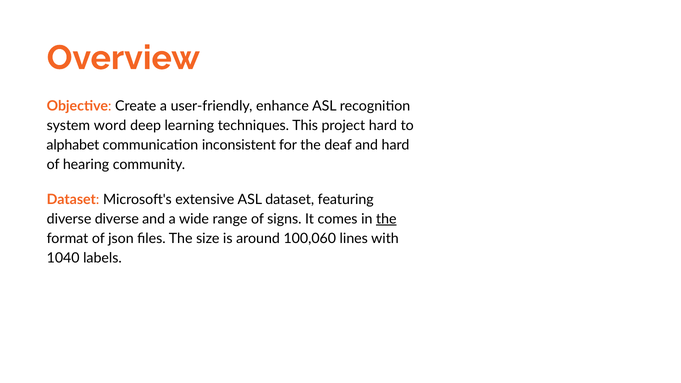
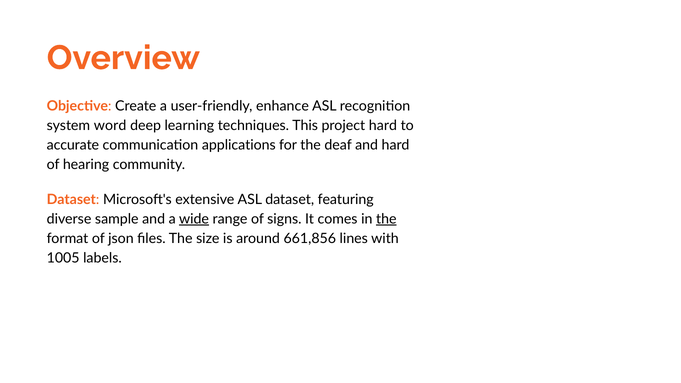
alphabet: alphabet -> accurate (73, 145)
inconsistent: inconsistent -> applications (239, 145)
diverse diverse: diverse -> sample (117, 219)
wide underline: none -> present (194, 219)
100,060: 100,060 -> 661,856 (310, 239)
1040: 1040 -> 1005 (63, 258)
